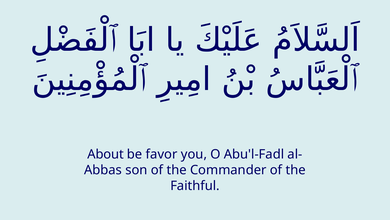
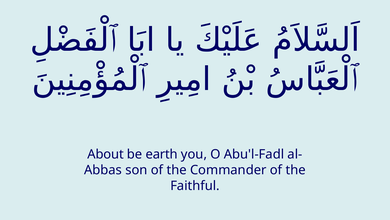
favor: favor -> earth (162, 154)
